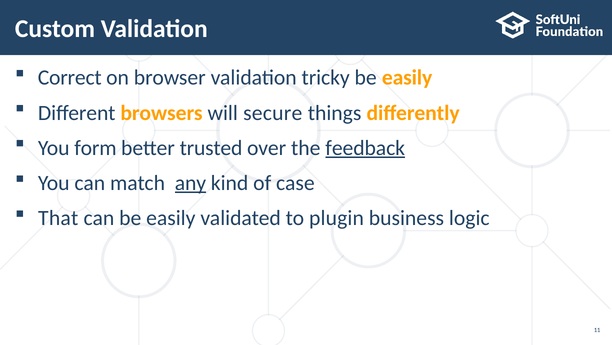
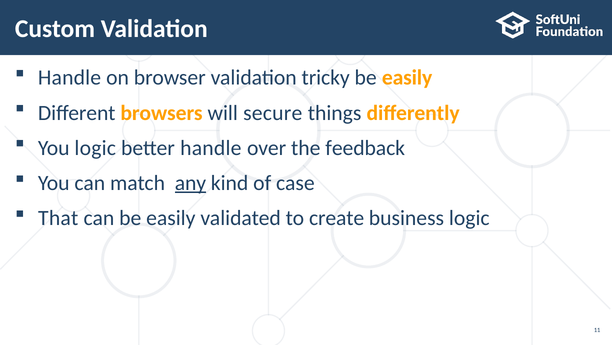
Correct: Correct -> Handle (70, 78)
You form: form -> logic (95, 148)
better trusted: trusted -> handle (211, 148)
feedback underline: present -> none (365, 148)
plugin: plugin -> create (337, 218)
